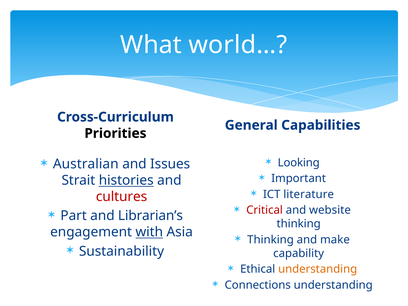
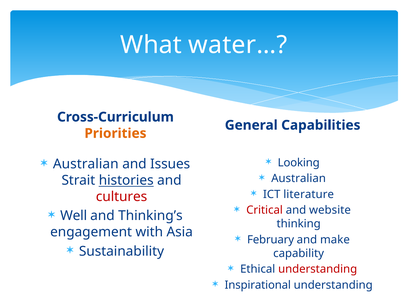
world…: world… -> water… (238, 45)
Priorities colour: black -> orange (115, 133)
Important: Important -> Australian (299, 179)
Part: Part -> Well (74, 216)
Librarian’s: Librarian’s -> Thinking’s (150, 216)
with underline: present -> none (149, 232)
Thinking: Thinking -> February (271, 240)
understanding colour: orange -> red (318, 269)
Connections: Connections -> Inspirational (258, 285)
